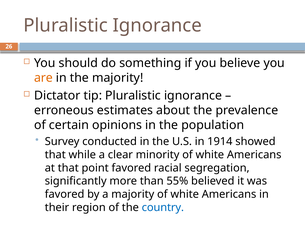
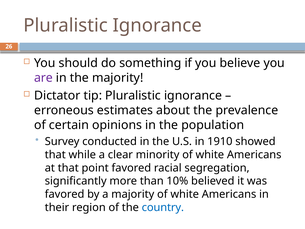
are colour: orange -> purple (43, 78)
1914: 1914 -> 1910 (220, 141)
55%: 55% -> 10% (177, 181)
